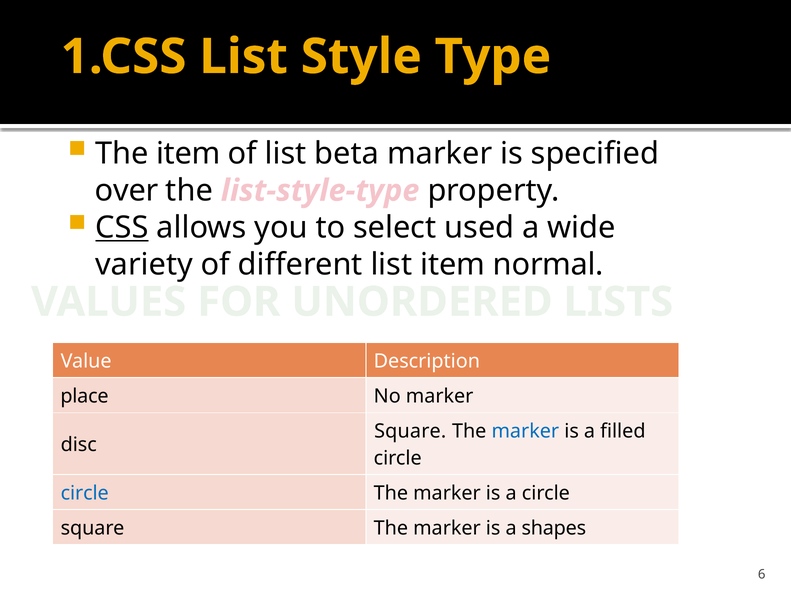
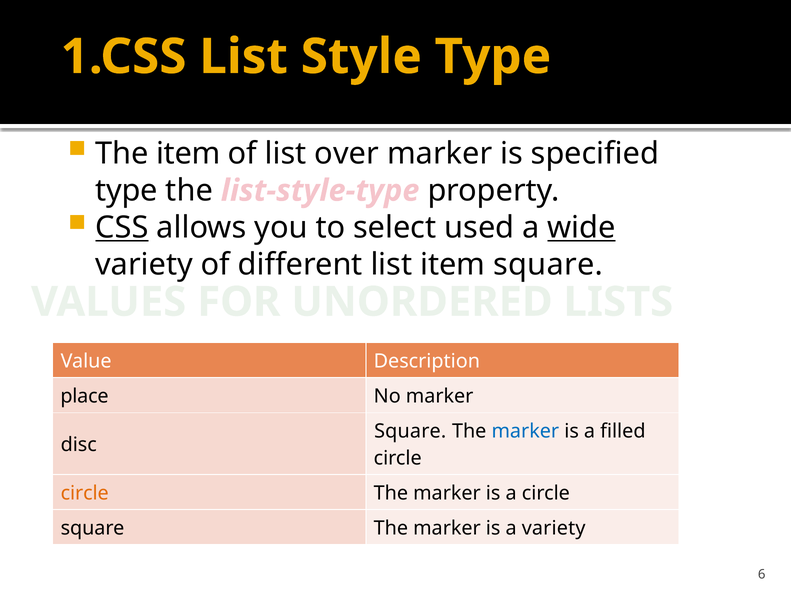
beta: beta -> over (347, 154)
over: over -> type (127, 191)
wide underline: none -> present (581, 228)
item normal: normal -> square (548, 265)
circle colour: blue -> orange (85, 493)
a shapes: shapes -> variety (554, 528)
